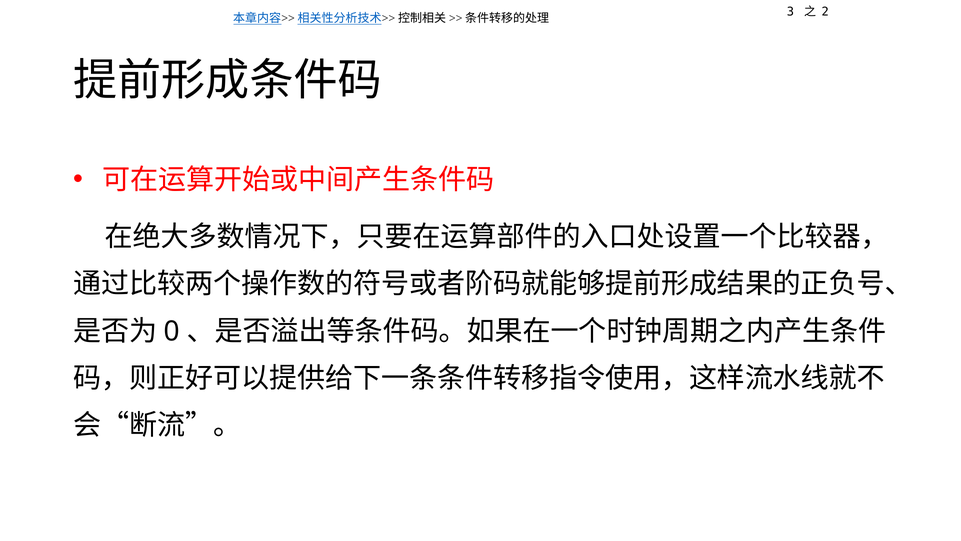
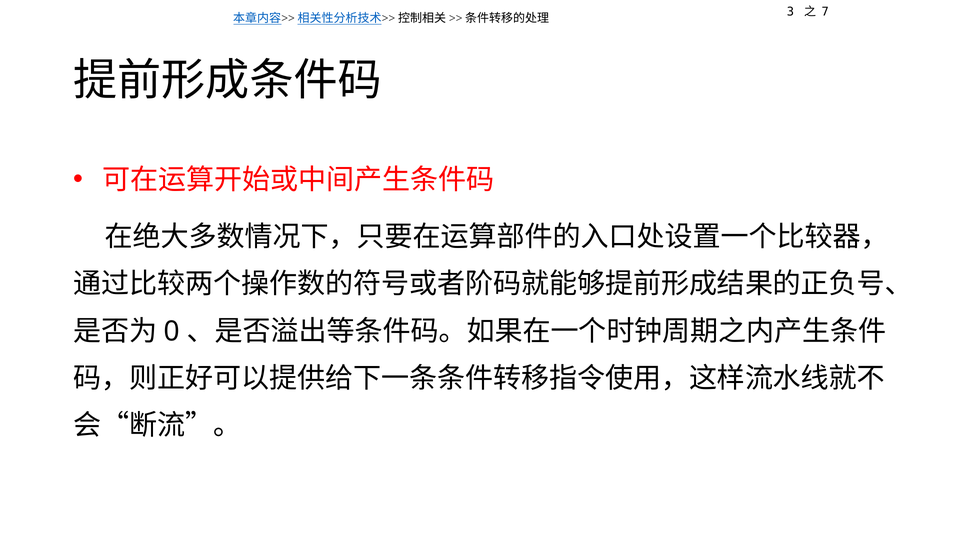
2: 2 -> 7 (825, 12)
